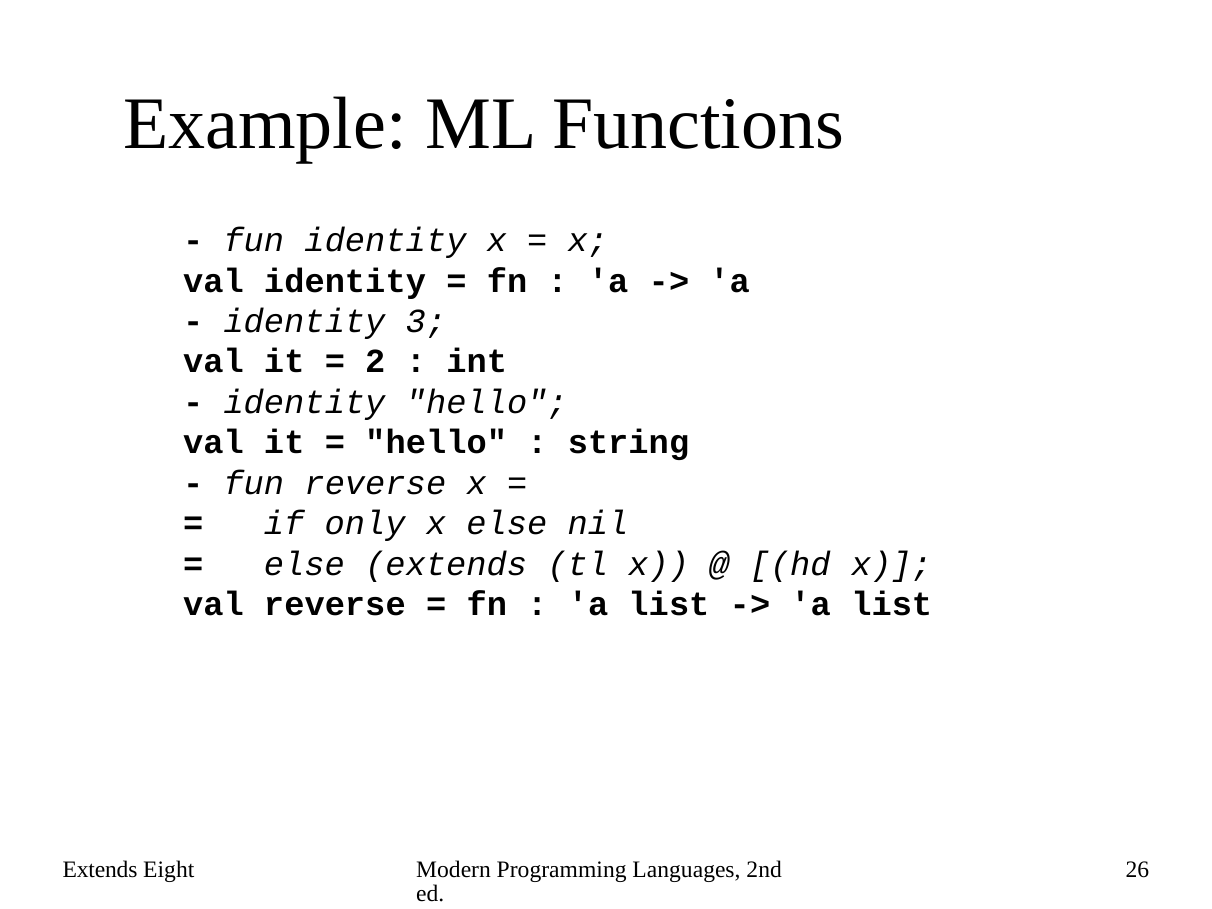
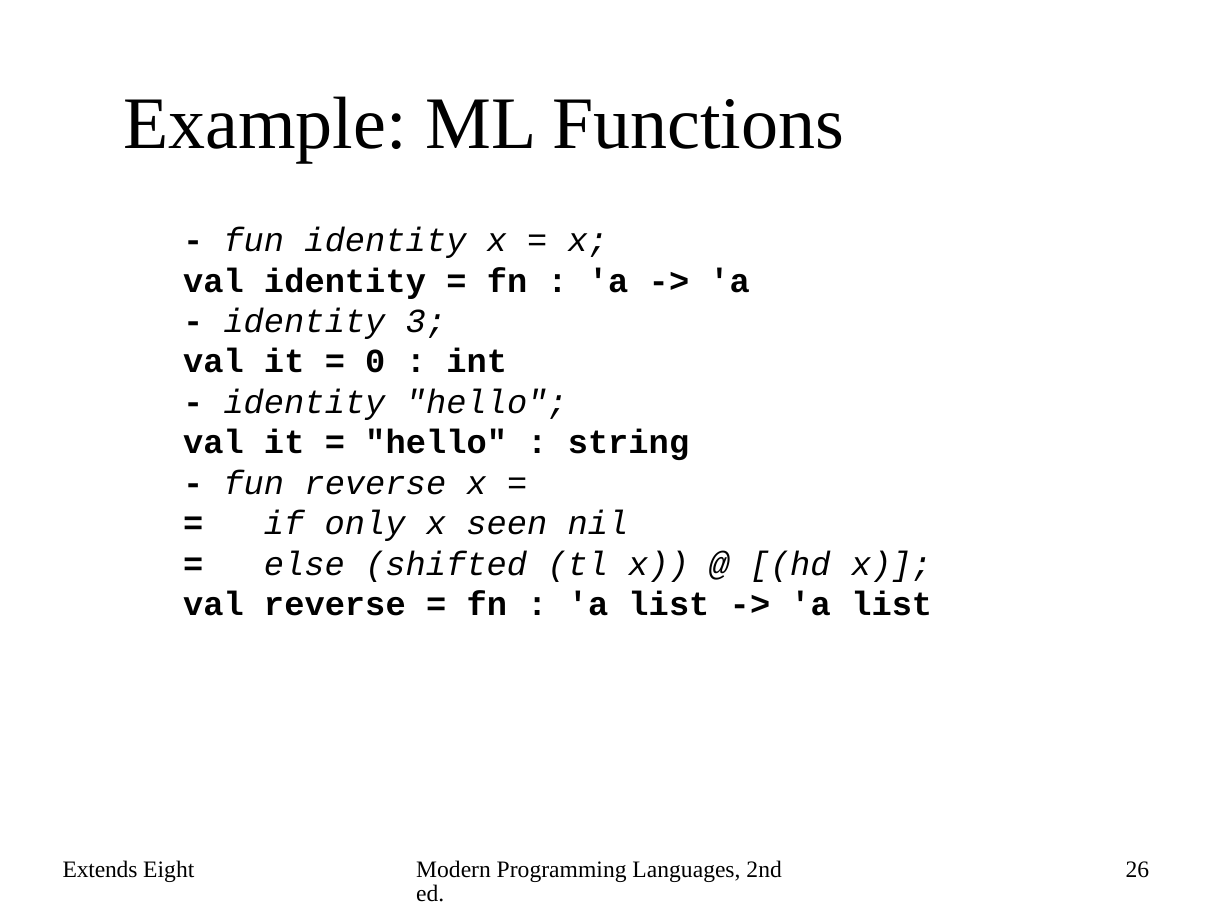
2: 2 -> 0 (375, 362)
x else: else -> seen (507, 523)
else extends: extends -> shifted (446, 564)
